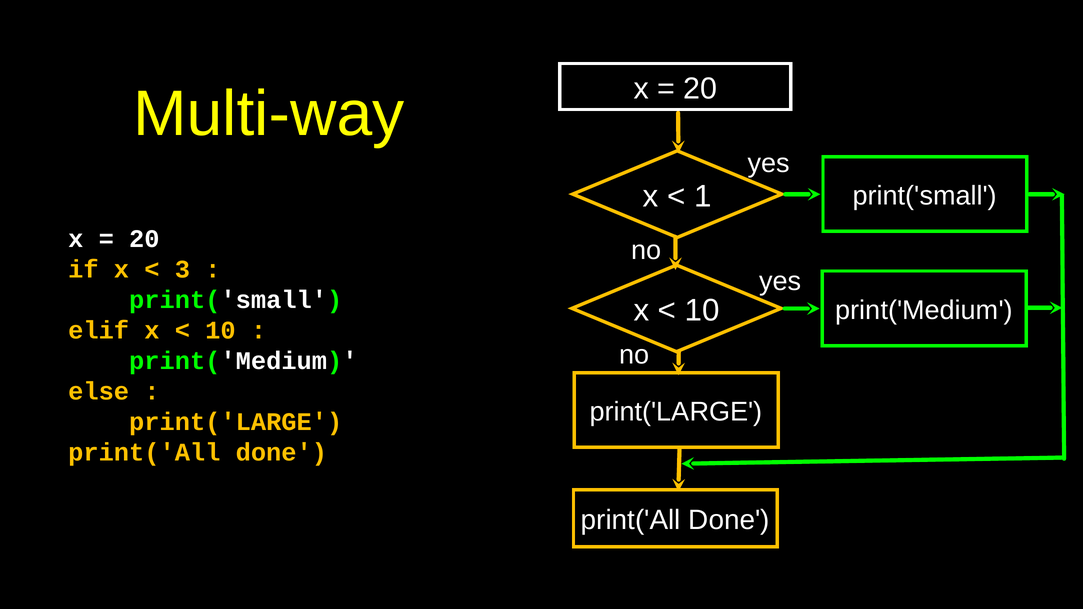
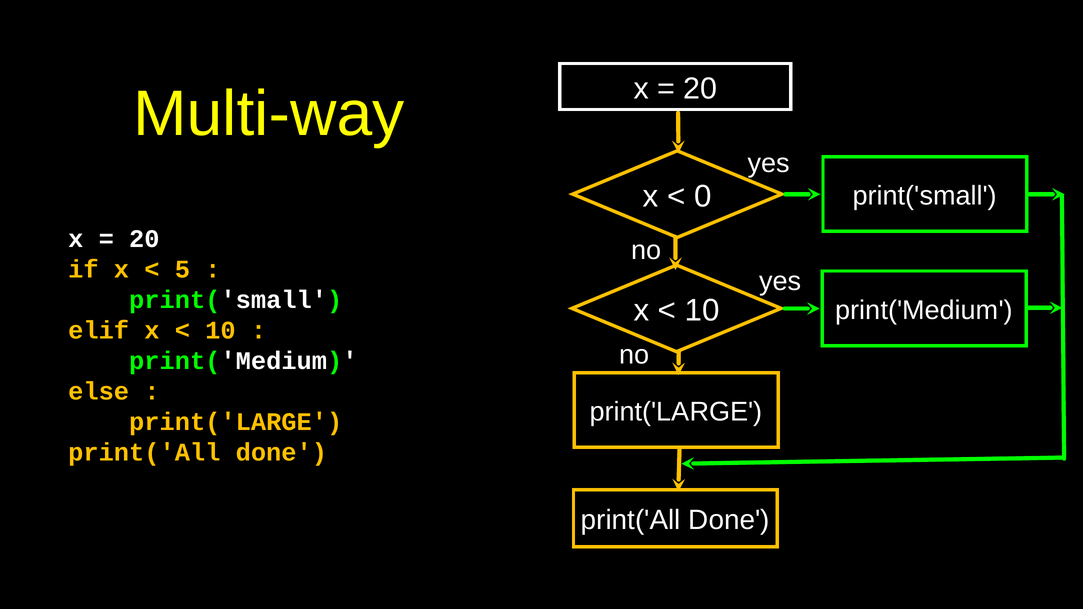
1: 1 -> 0 (703, 196)
3: 3 -> 5 (182, 270)
